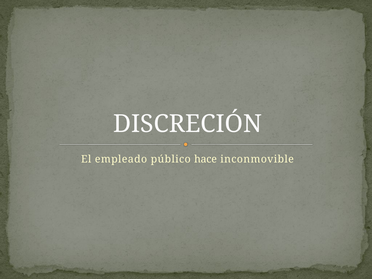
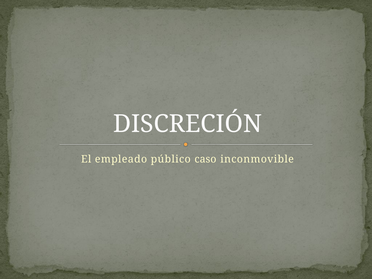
hace: hace -> caso (205, 159)
